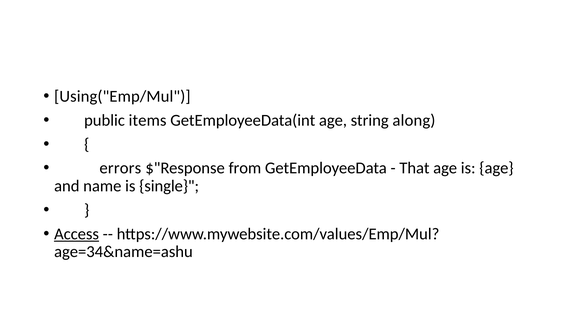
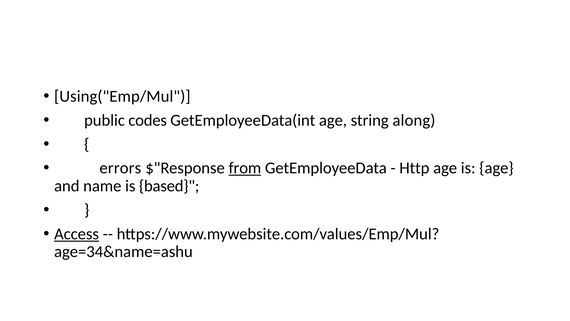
items: items -> codes (148, 120)
from underline: none -> present (245, 168)
That: That -> Http (414, 168)
single: single -> based (169, 186)
